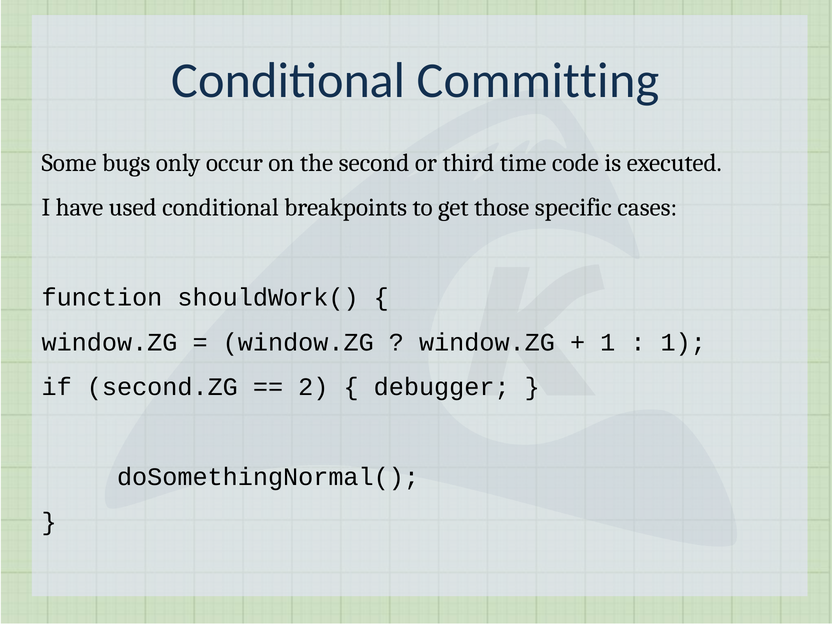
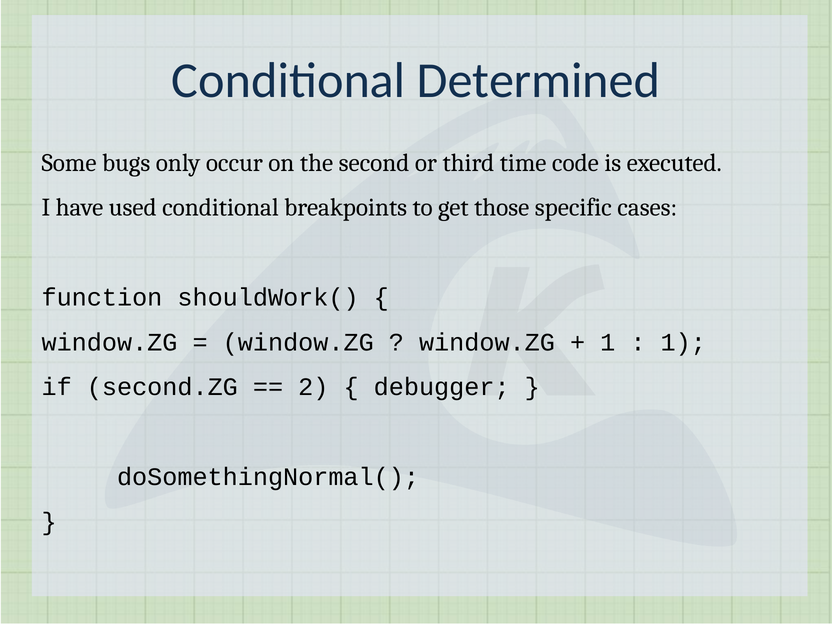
Committing: Committing -> Determined (538, 80)
